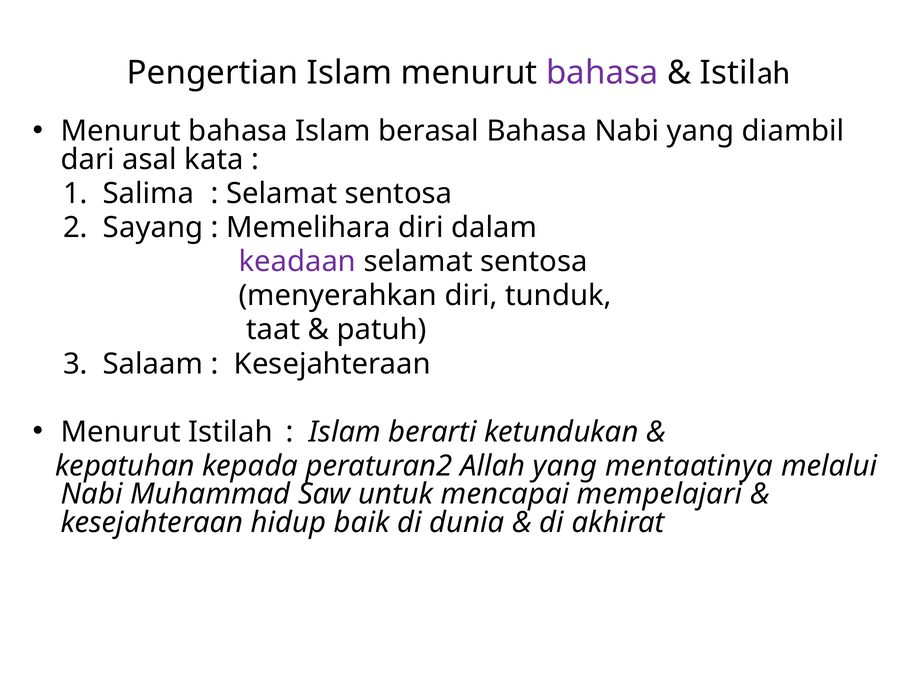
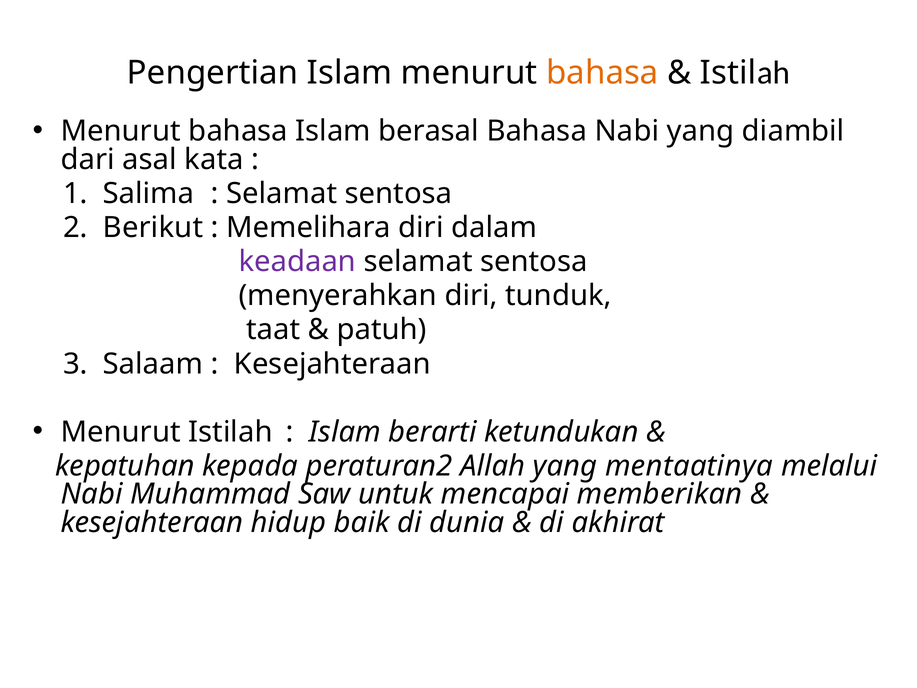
bahasa colour: purple -> orange (602, 73)
Sayang: Sayang -> Berikut (153, 228)
mempelajari: mempelajari -> memberikan (660, 494)
